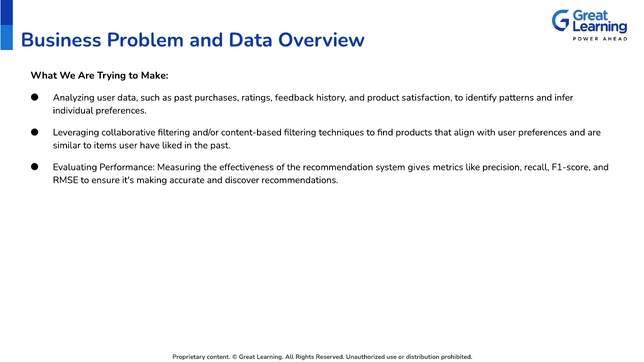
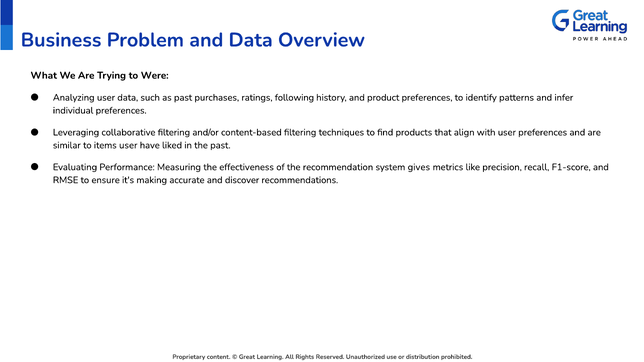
Make: Make -> Were (155, 75)
feedback: feedback -> following (294, 98)
product satisfaction: satisfaction -> preferences (427, 98)
